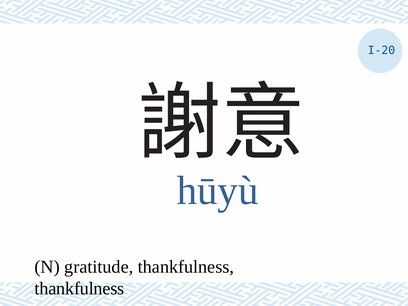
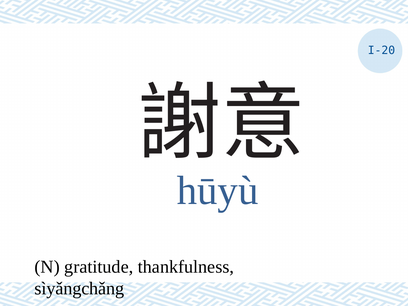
thankfulness: thankfulness -> sìyǎngchǎng (79, 289)
